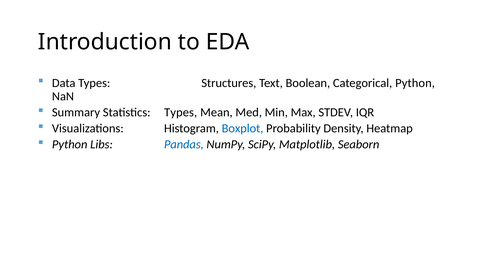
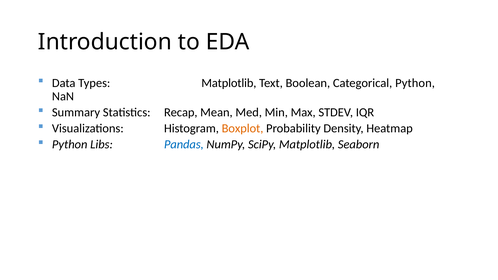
Types Structures: Structures -> Matplotlib (229, 83)
Statistics Types: Types -> Recap (181, 113)
Boxplot colour: blue -> orange (243, 129)
